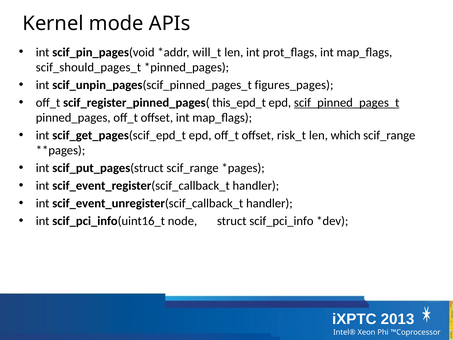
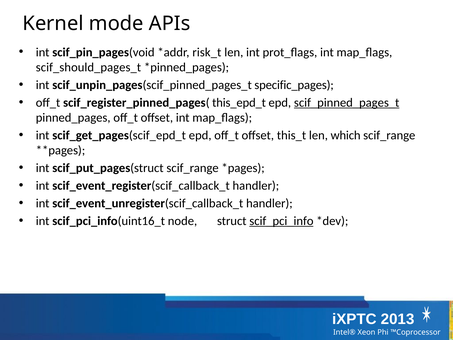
will_t: will_t -> risk_t (207, 52)
figures_pages: figures_pages -> specific_pages (294, 85)
risk_t: risk_t -> this_t (292, 135)
scif_pci_info underline: none -> present (281, 221)
